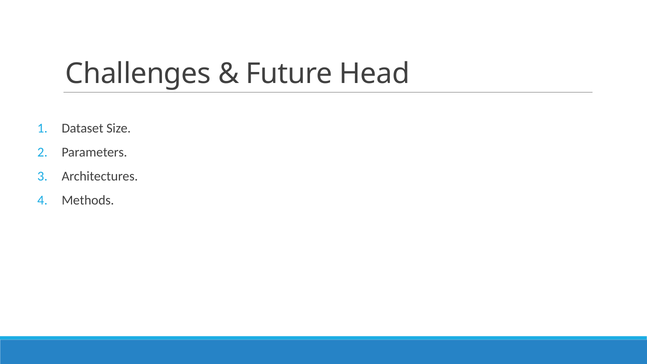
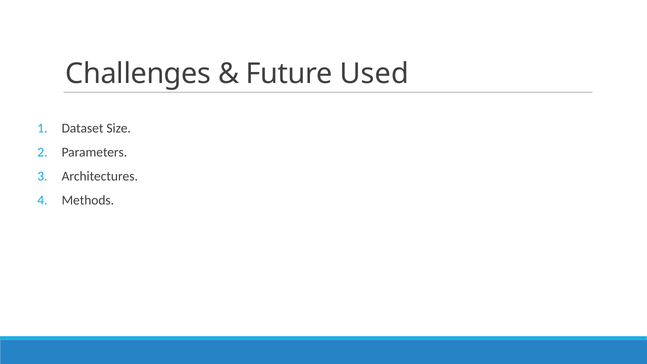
Head: Head -> Used (374, 74)
